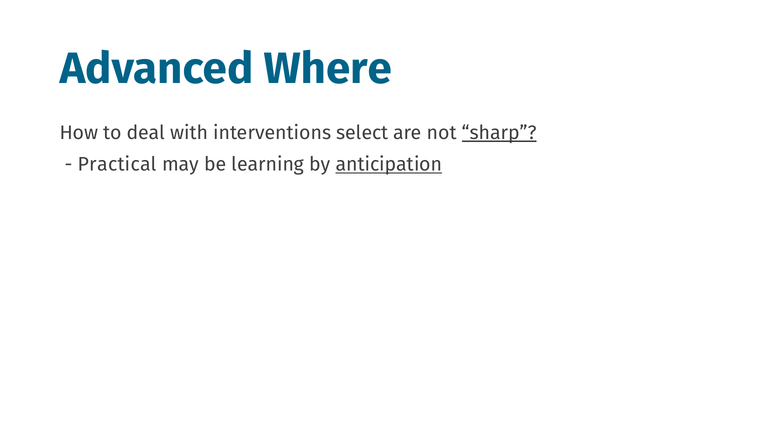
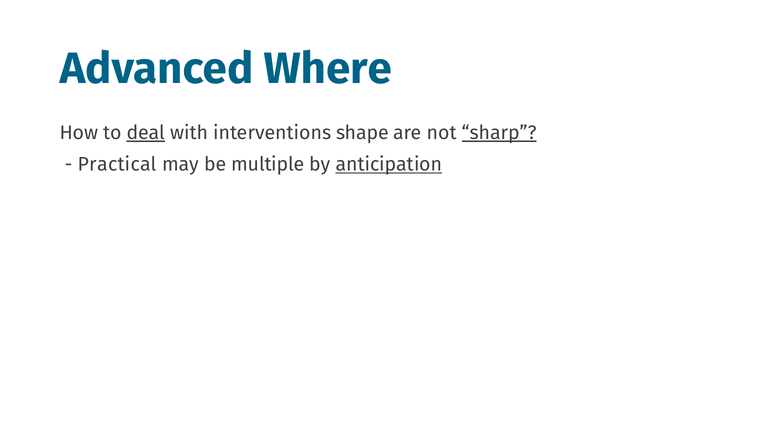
deal underline: none -> present (146, 133)
select: select -> shape (362, 133)
learning: learning -> multiple (268, 165)
